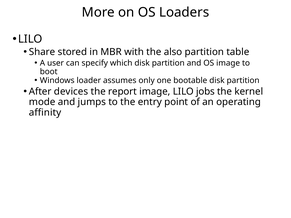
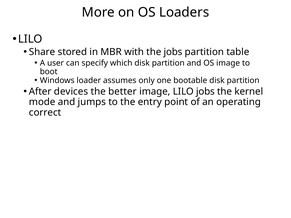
the also: also -> jobs (173, 52)
report: report -> better (122, 92)
affinity: affinity -> correct (45, 113)
